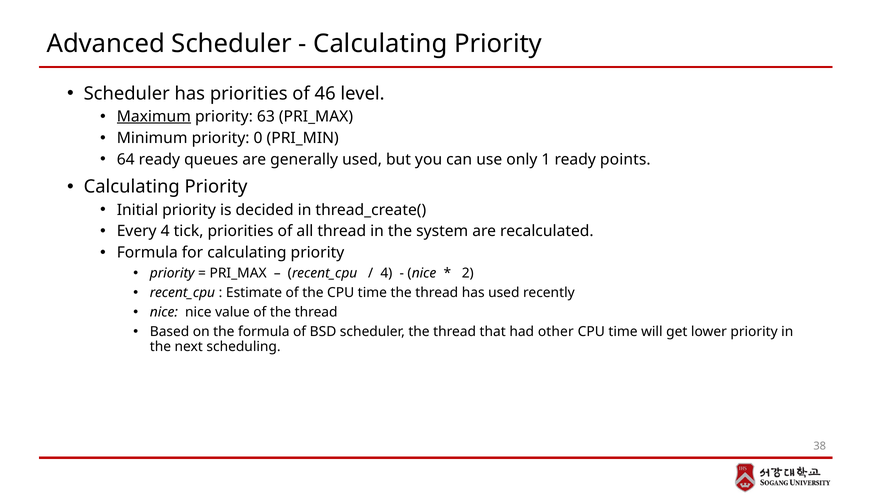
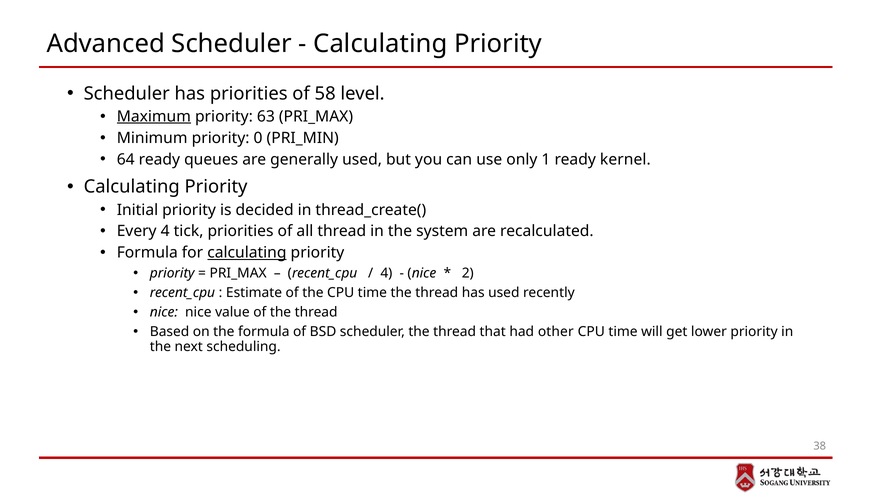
46: 46 -> 58 (325, 94)
points: points -> kernel (625, 159)
calculating underline: none -> present (247, 253)
